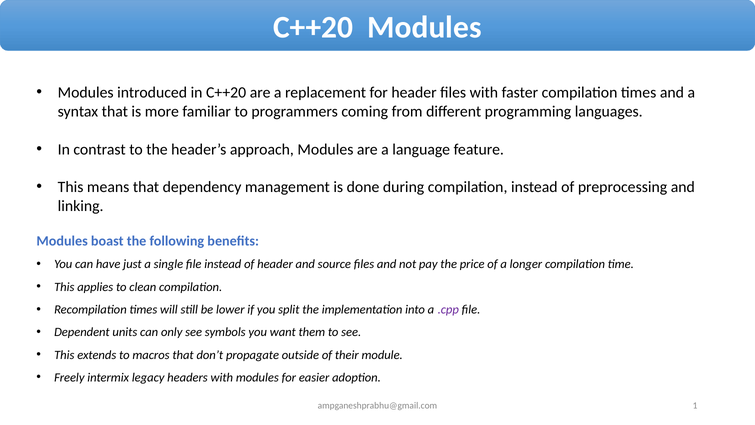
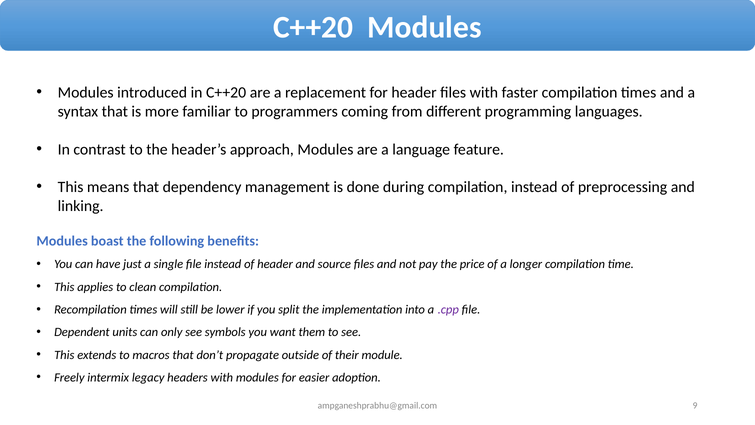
1: 1 -> 9 (695, 405)
